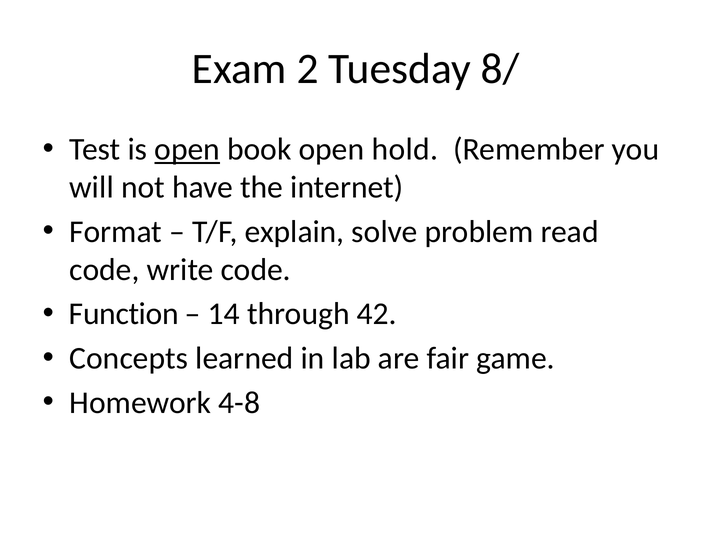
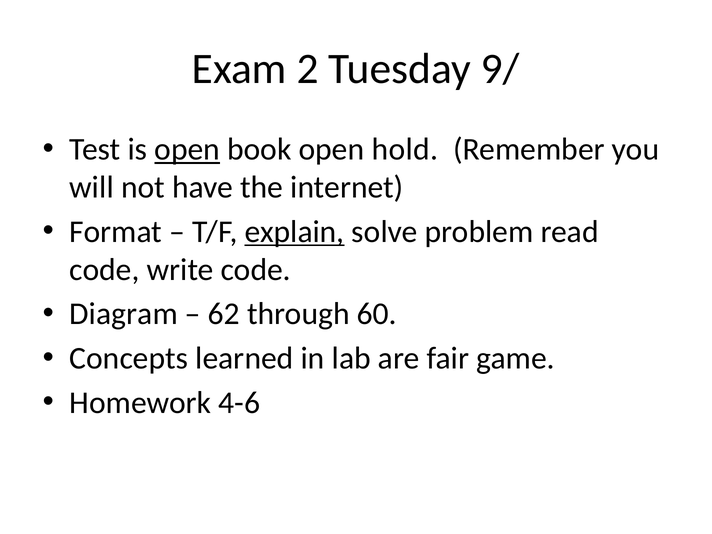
8/: 8/ -> 9/ (500, 69)
explain underline: none -> present (294, 232)
Function: Function -> Diagram (124, 314)
14: 14 -> 62 (224, 314)
42: 42 -> 60 (377, 314)
4-8: 4-8 -> 4-6 (239, 403)
